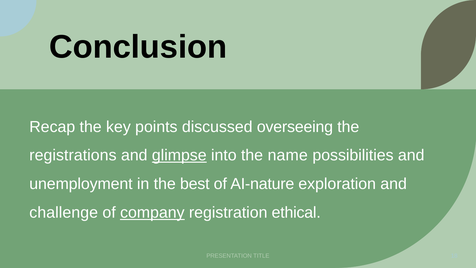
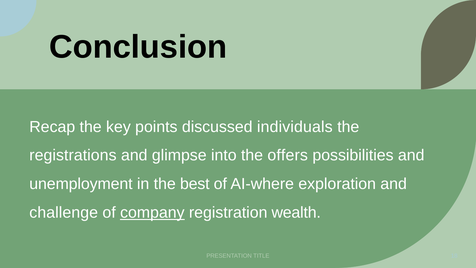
overseeing: overseeing -> individuals (295, 127)
glimpse underline: present -> none (179, 155)
name: name -> offers (288, 155)
AI-nature: AI-nature -> AI-where (262, 184)
ethical: ethical -> wealth (296, 212)
